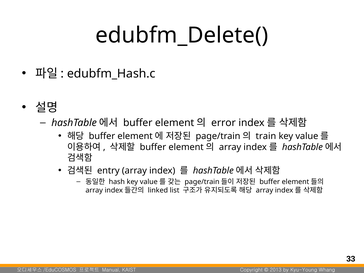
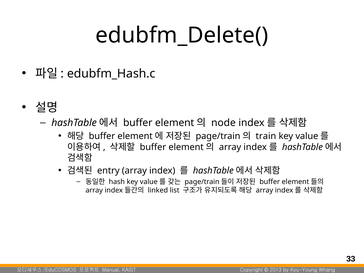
error: error -> node (223, 123)
